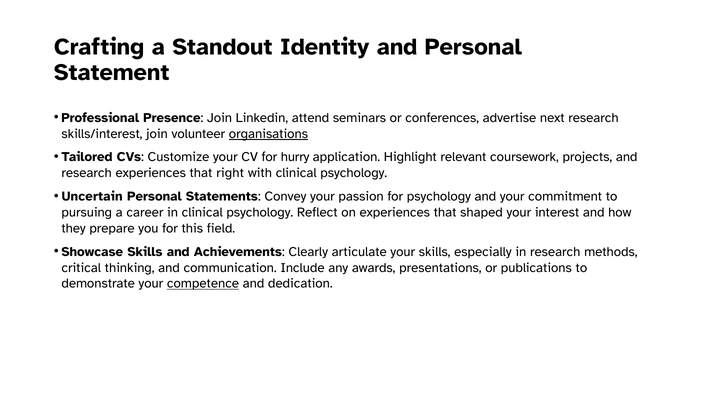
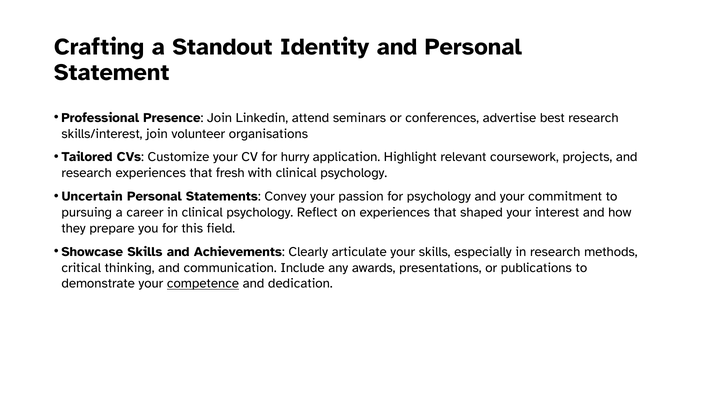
next: next -> best (552, 118)
organisations underline: present -> none (268, 133)
right: right -> fresh (230, 173)
